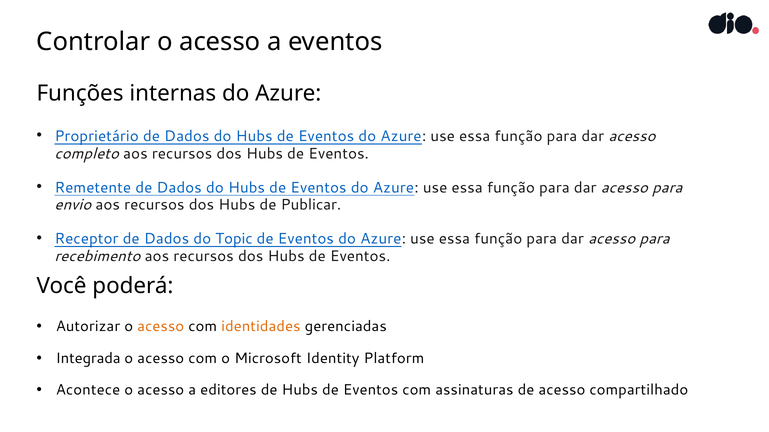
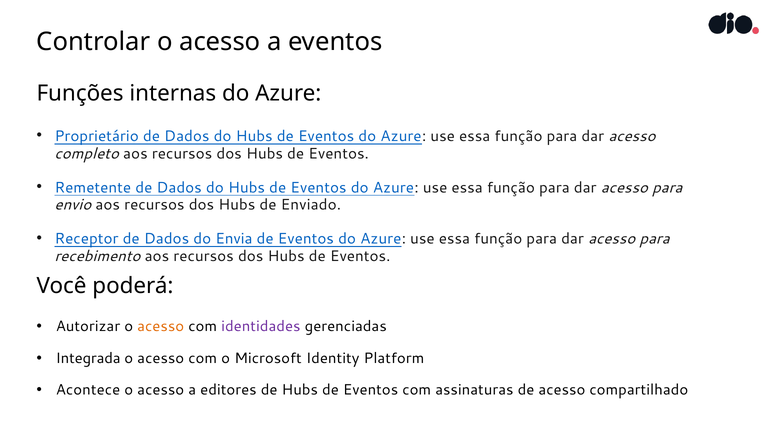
Publicar: Publicar -> Enviado (311, 205)
Topic: Topic -> Envia (234, 239)
identidades colour: orange -> purple (261, 327)
